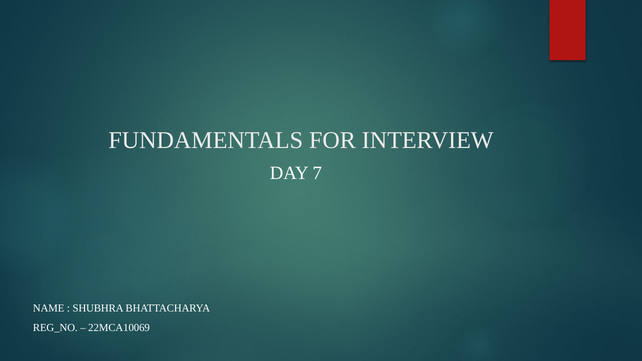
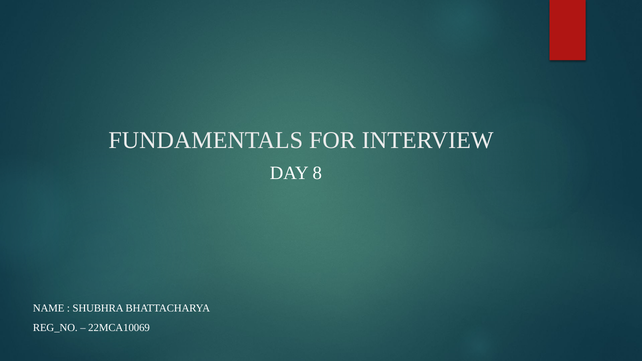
7: 7 -> 8 (317, 173)
